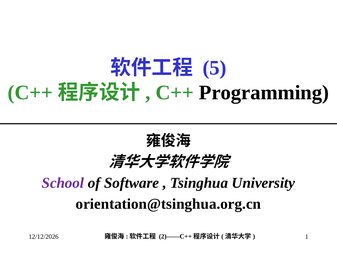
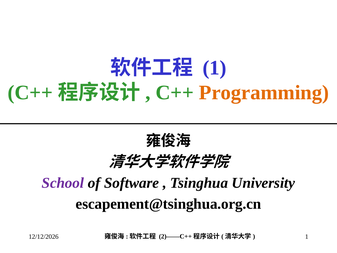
5: 5 -> 1 (215, 68)
Programming colour: black -> orange (264, 92)
orientation@tsinghua.org.cn: orientation@tsinghua.org.cn -> escapement@tsinghua.org.cn (168, 204)
